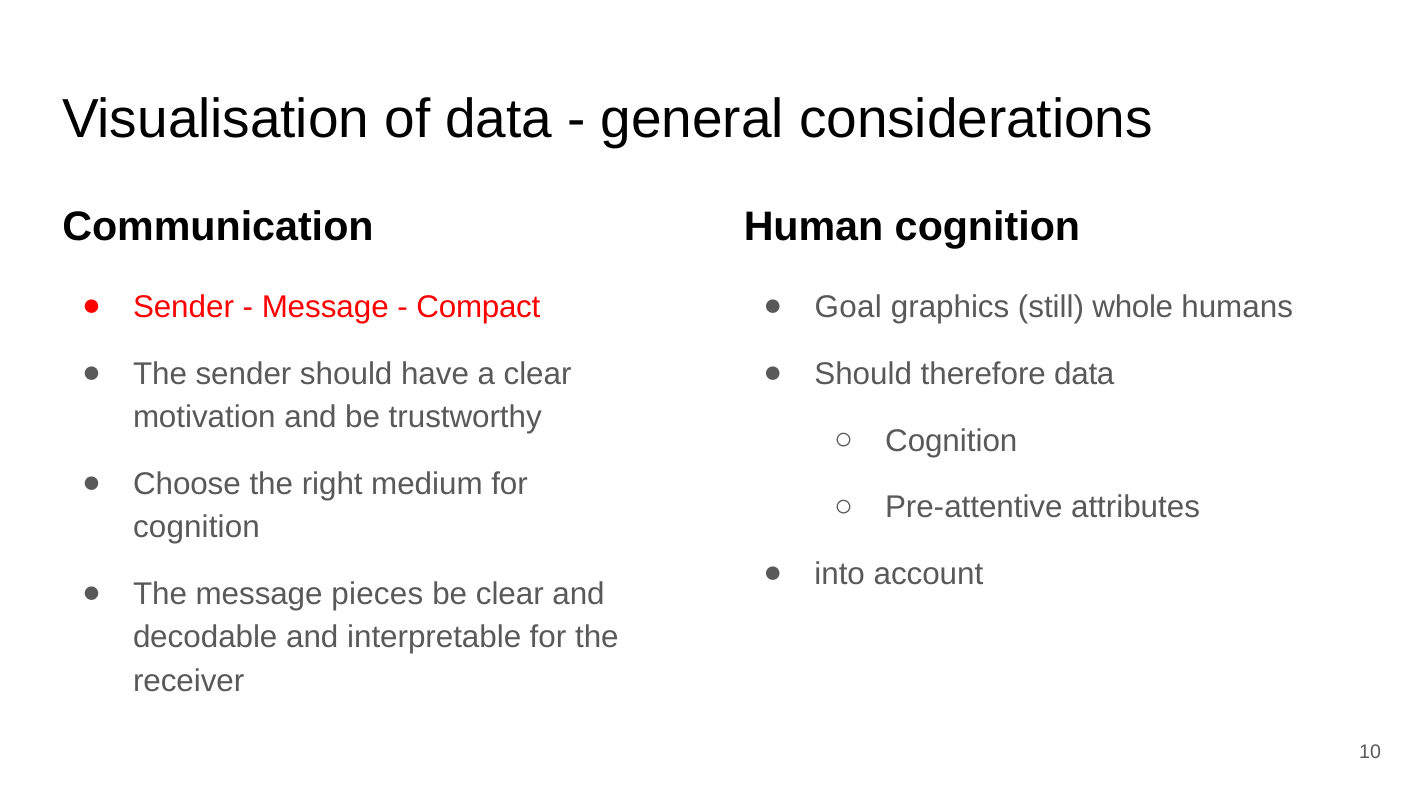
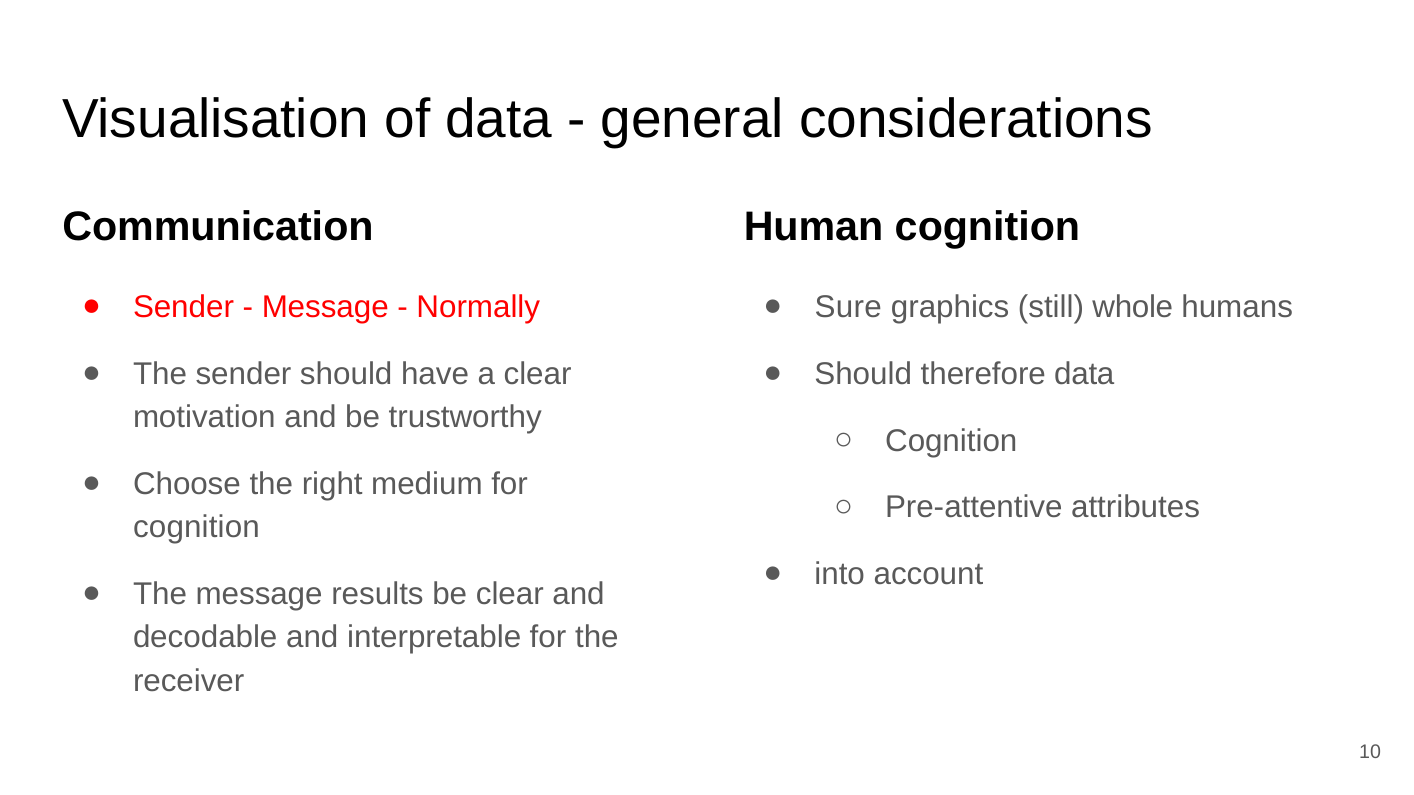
Compact: Compact -> Normally (478, 307)
Goal: Goal -> Sure (848, 307)
pieces: pieces -> results (377, 594)
